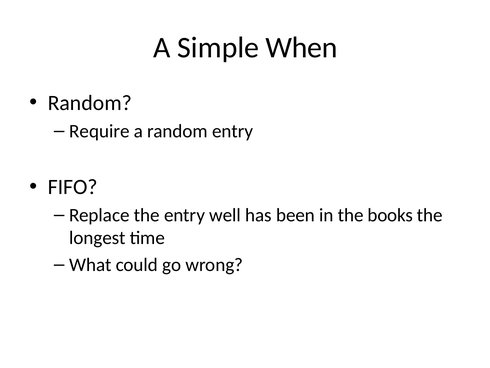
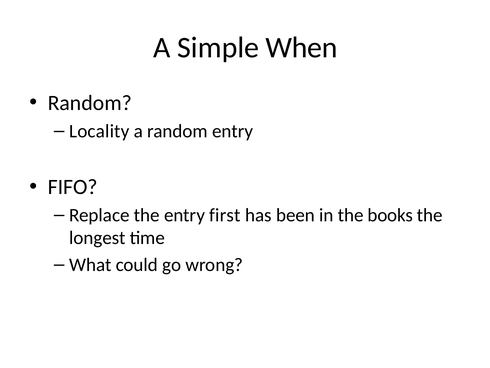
Require: Require -> Locality (99, 131)
well: well -> first (225, 215)
